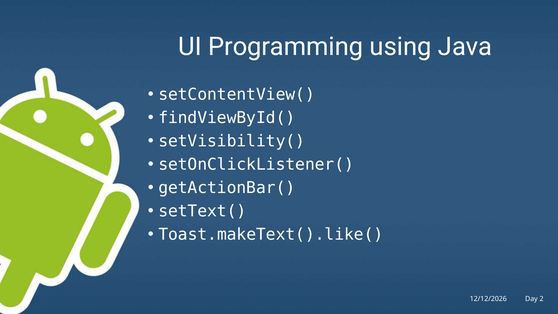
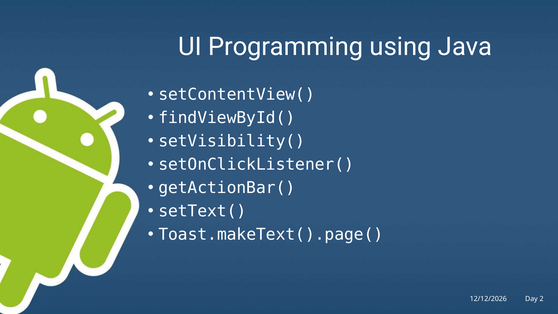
Toast.makeText().like(: Toast.makeText().like( -> Toast.makeText().page( (271, 234)
